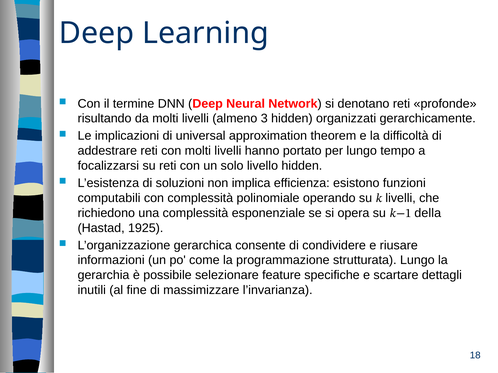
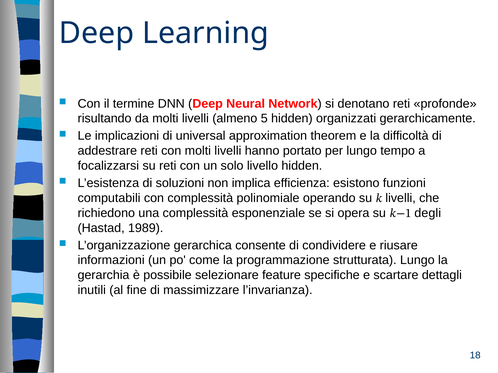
3: 3 -> 5 (264, 119)
della: della -> degli (428, 213)
1925: 1925 -> 1989 (146, 228)
